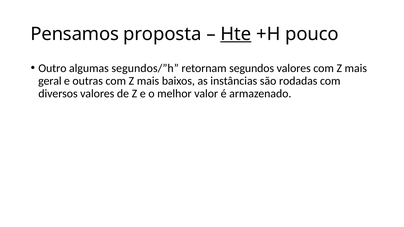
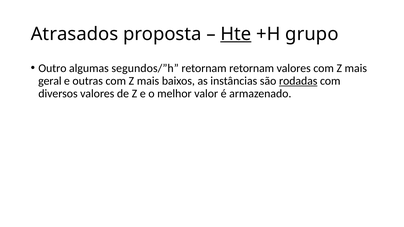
Pensamos: Pensamos -> Atrasados (75, 34)
pouco: pouco -> grupo (312, 34)
retornam segundos: segundos -> retornam (252, 68)
rodadas underline: none -> present (298, 81)
